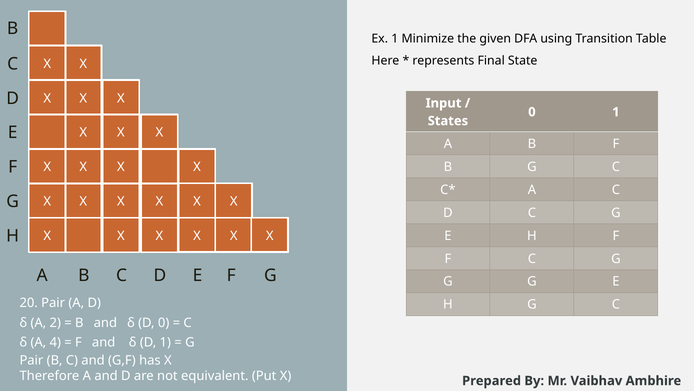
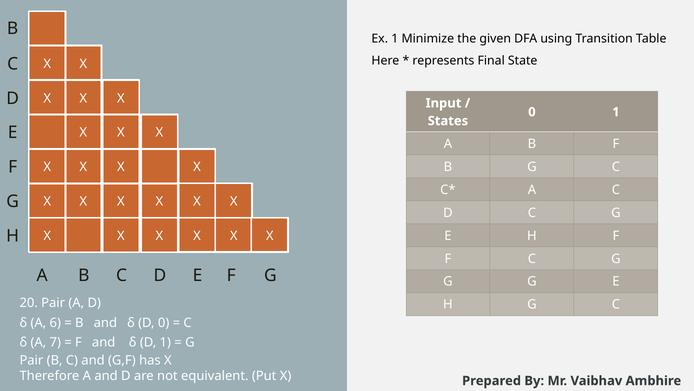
2: 2 -> 6 (55, 322)
4: 4 -> 7 (55, 342)
